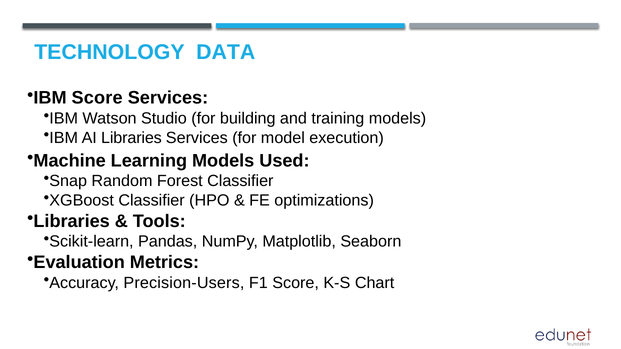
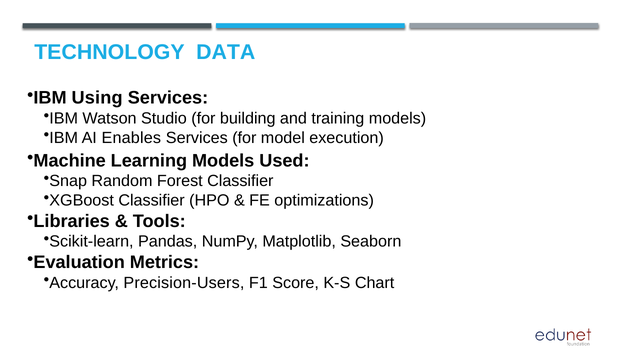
IBM Score: Score -> Using (97, 98)
AI Libraries: Libraries -> Enables (131, 138)
